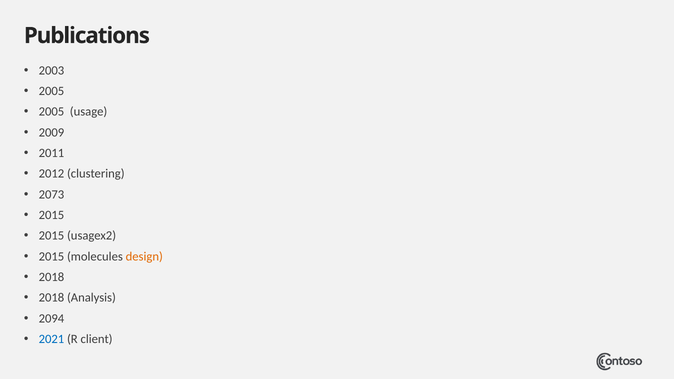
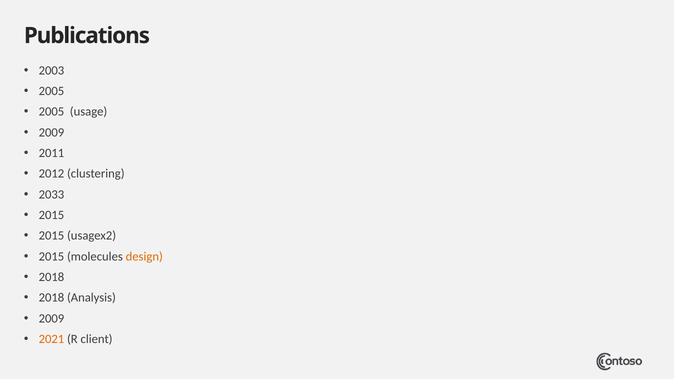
2073: 2073 -> 2033 (51, 195)
2094: 2094 -> 2009 (51, 319)
2021 colour: blue -> orange (51, 339)
